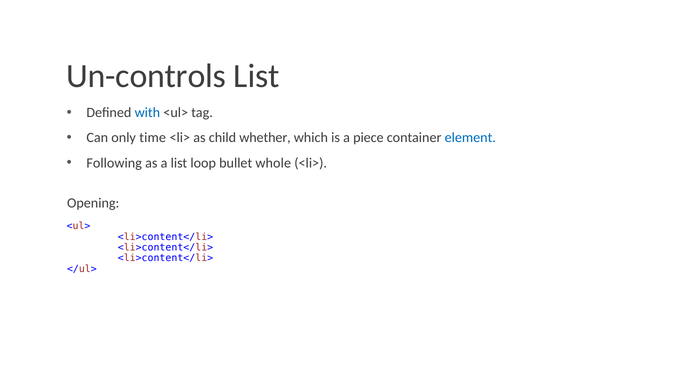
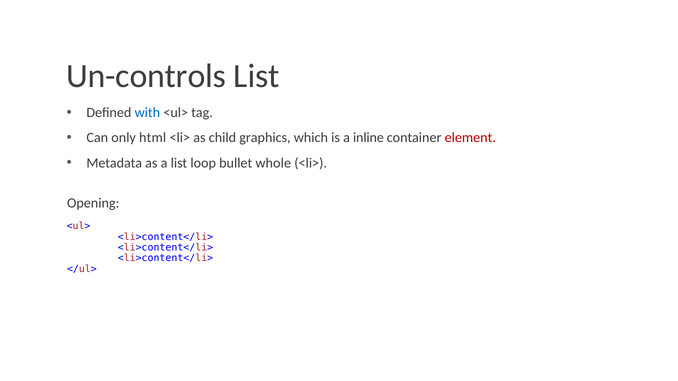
time: time -> html (153, 138)
whether: whether -> graphics (265, 138)
piece: piece -> inline (368, 138)
element colour: blue -> red (470, 138)
Following: Following -> Metadata (114, 163)
